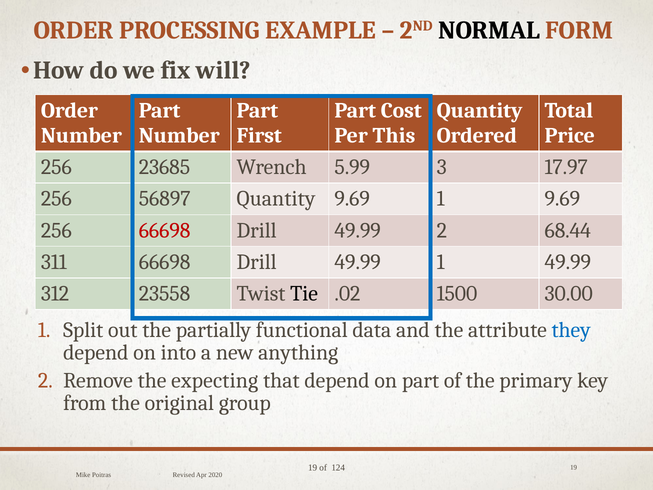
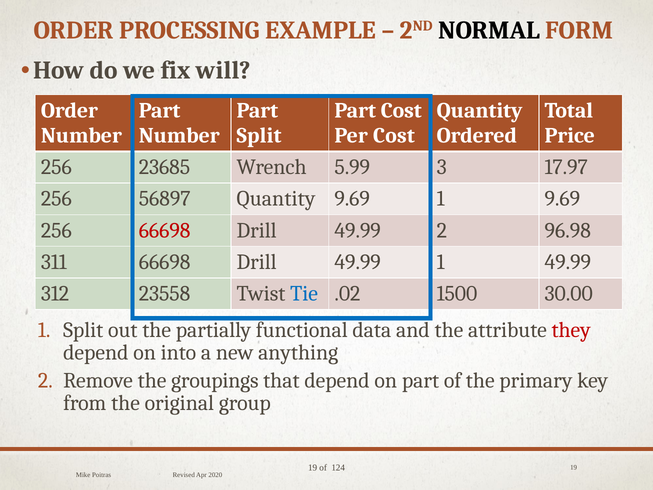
First: First -> Split (259, 135)
Per This: This -> Cost (394, 135)
68.44: 68.44 -> 96.98 (568, 230)
Tie colour: black -> blue (304, 293)
they colour: blue -> red (571, 330)
expecting: expecting -> groupings (215, 380)
